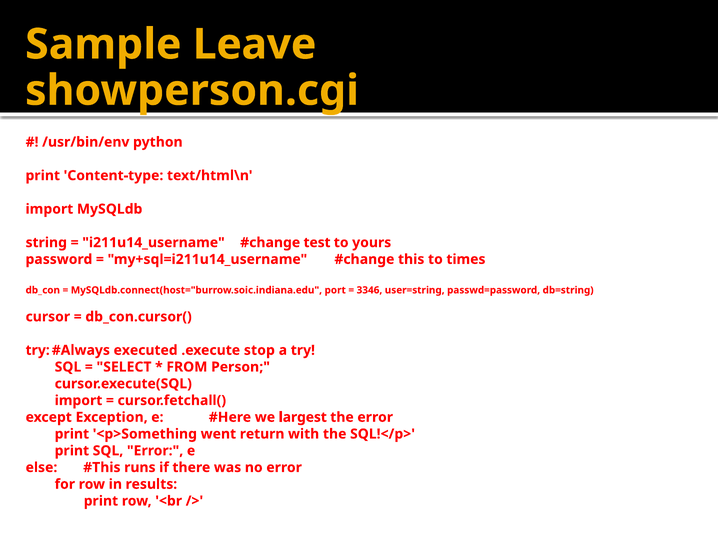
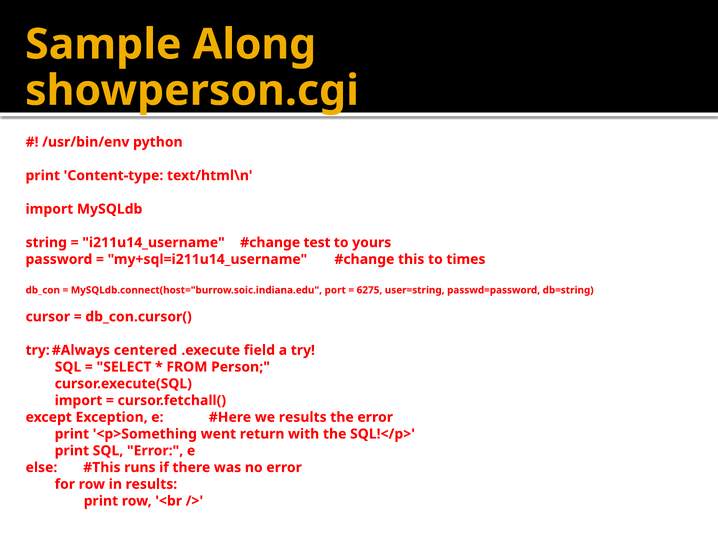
Leave: Leave -> Along (254, 44)
3346: 3346 -> 6275 (369, 290)
executed: executed -> centered (146, 351)
stop: stop -> field (259, 351)
we largest: largest -> results (303, 418)
